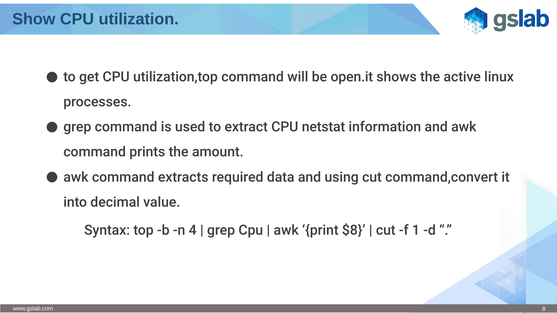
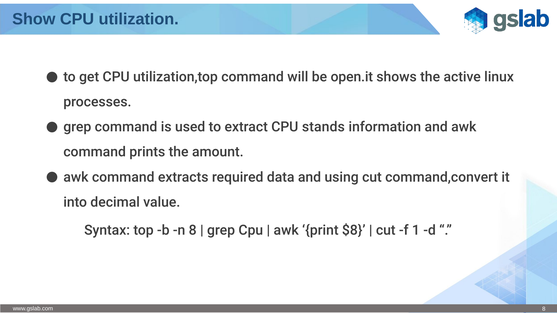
netstat: netstat -> stands (323, 127)
n 4: 4 -> 8 (193, 230)
